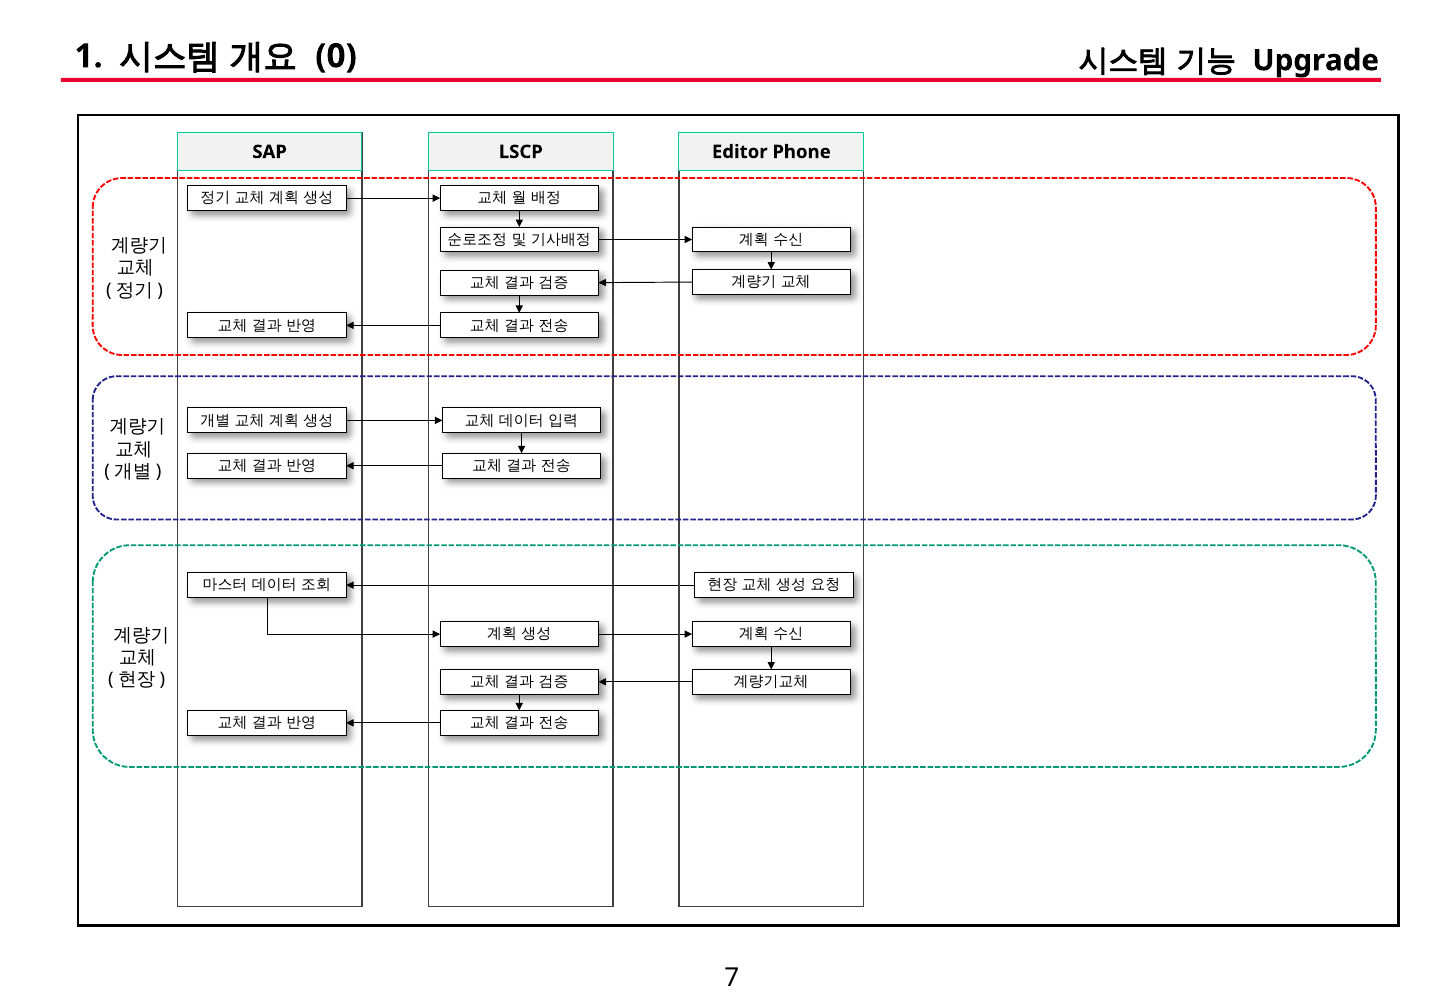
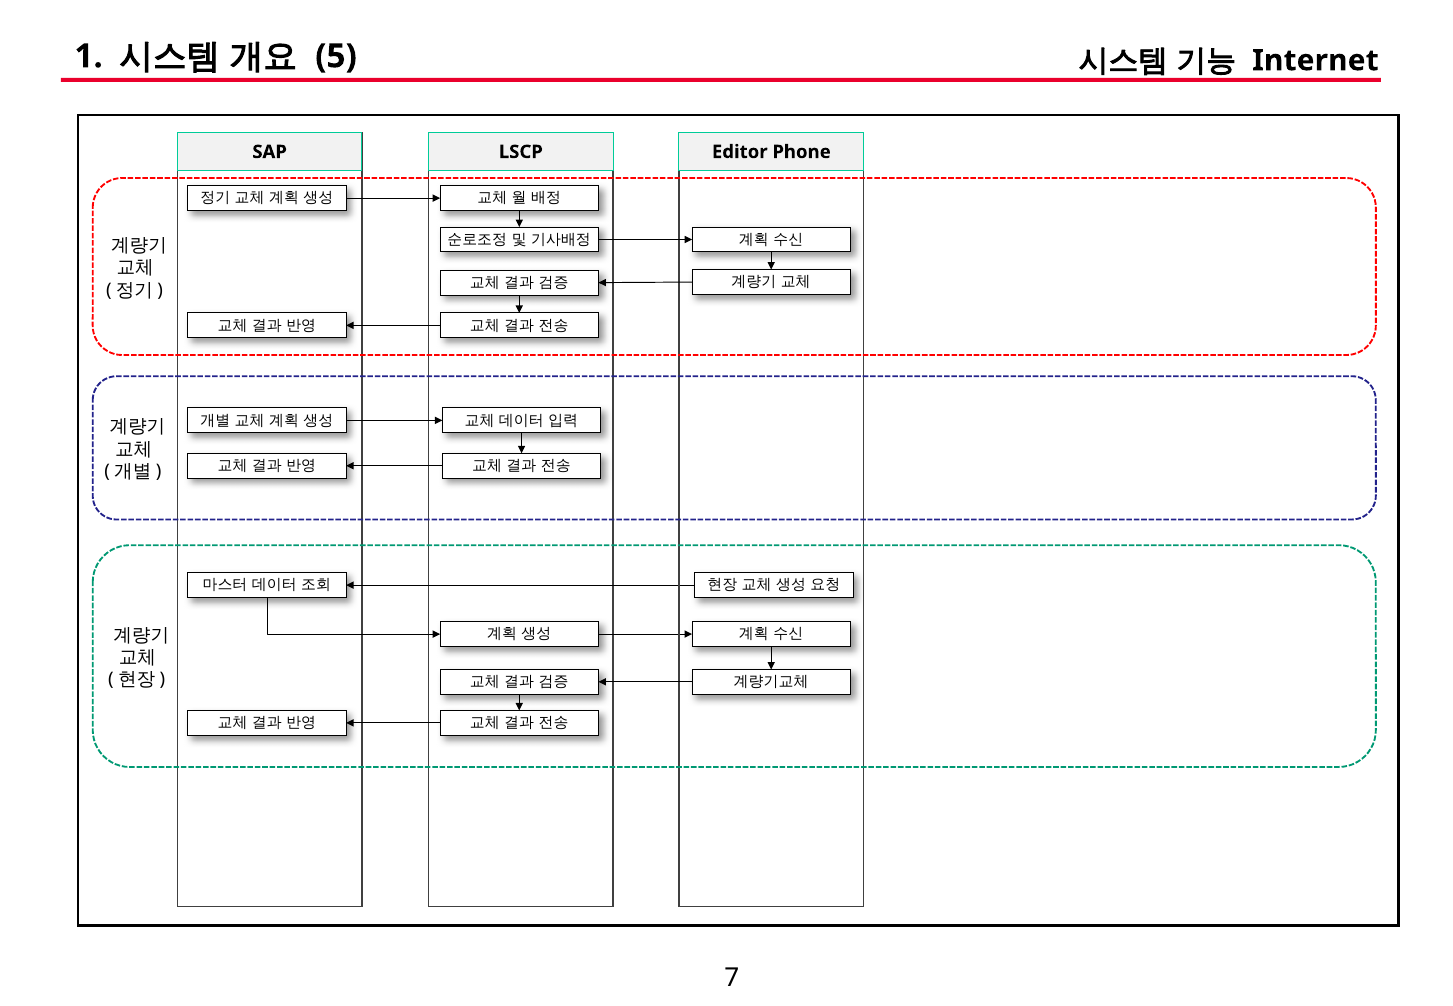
Upgrade: Upgrade -> Internet (1315, 60)
0: 0 -> 5 (336, 56)
